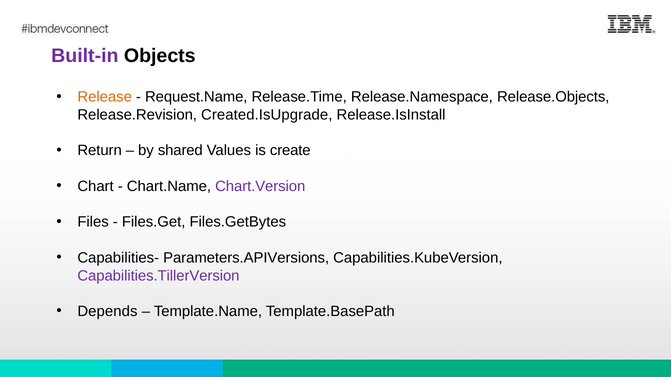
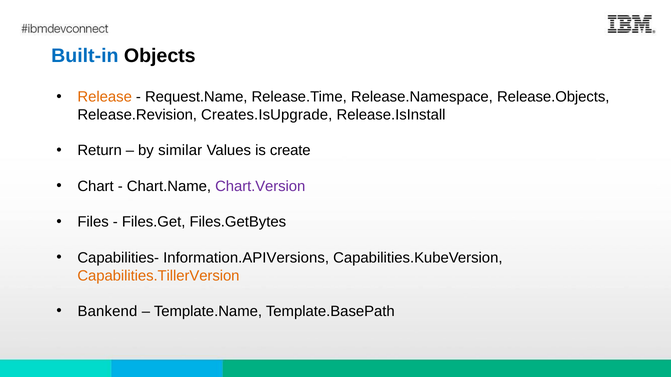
Built-in colour: purple -> blue (85, 56)
Created.IsUpgrade: Created.IsUpgrade -> Creates.IsUpgrade (267, 115)
shared: shared -> similar (180, 151)
Parameters.APIVersions: Parameters.APIVersions -> Information.APIVersions (246, 258)
Capabilities.TillerVersion colour: purple -> orange (158, 276)
Depends: Depends -> Bankend (107, 312)
